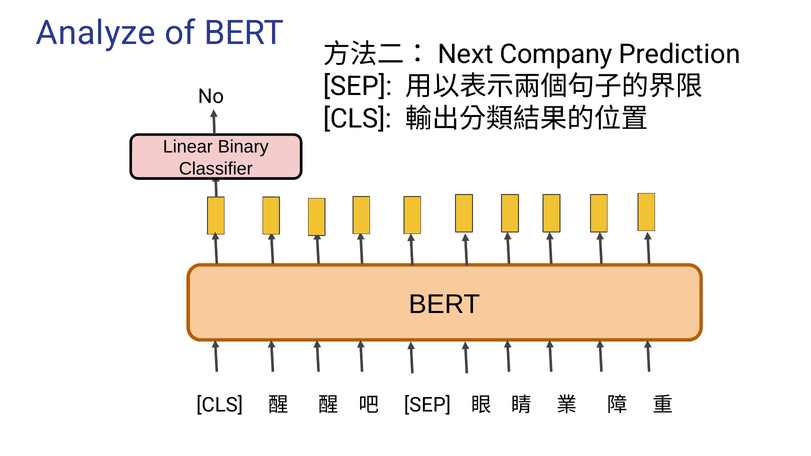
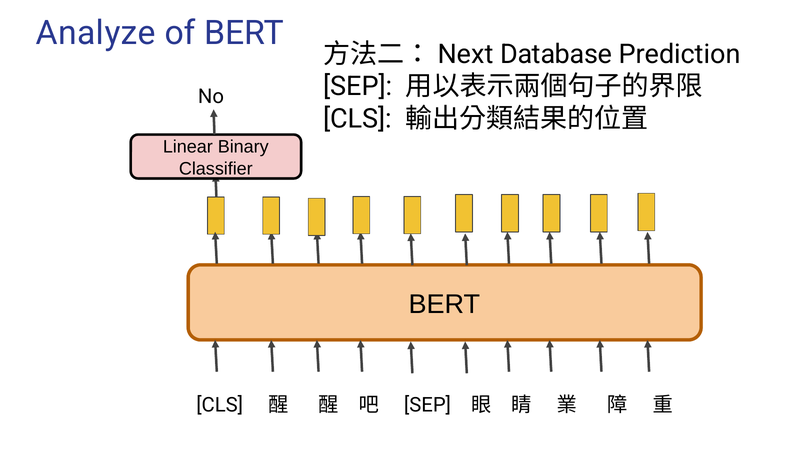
Company: Company -> Database (556, 54)
